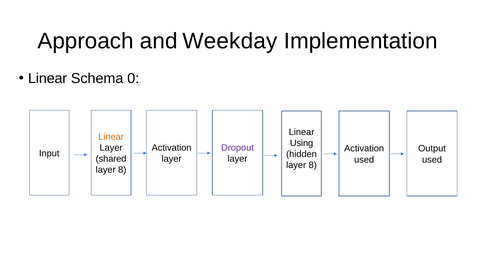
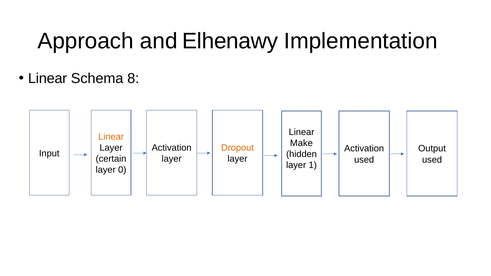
Weekday: Weekday -> Elhenawy (230, 41)
0: 0 -> 8 (133, 79)
Using: Using -> Make (301, 143)
Dropout colour: purple -> orange (237, 148)
shared: shared -> certain (111, 159)
8: 8 -> 1 (313, 165)
8: 8 -> 0 (122, 170)
